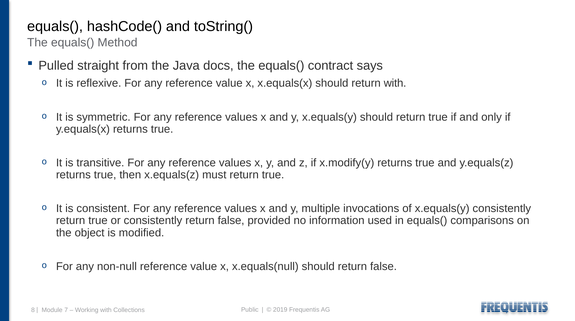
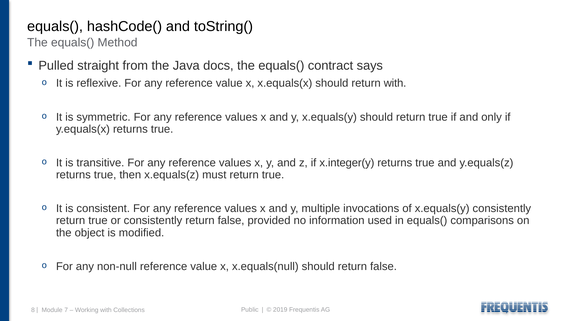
x.modify(y: x.modify(y -> x.integer(y (347, 163)
